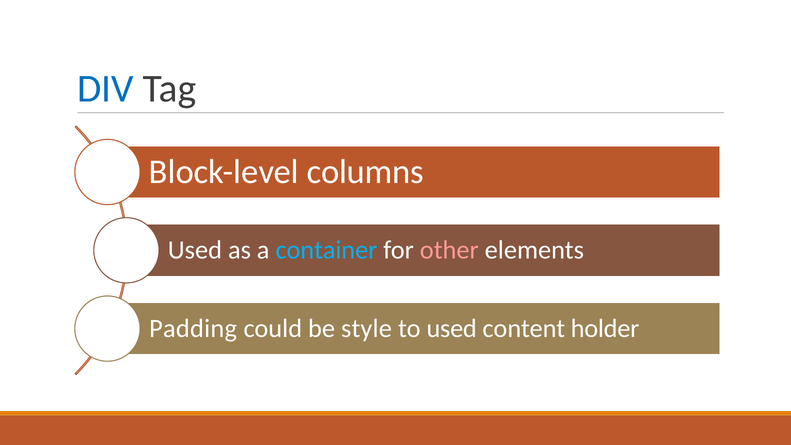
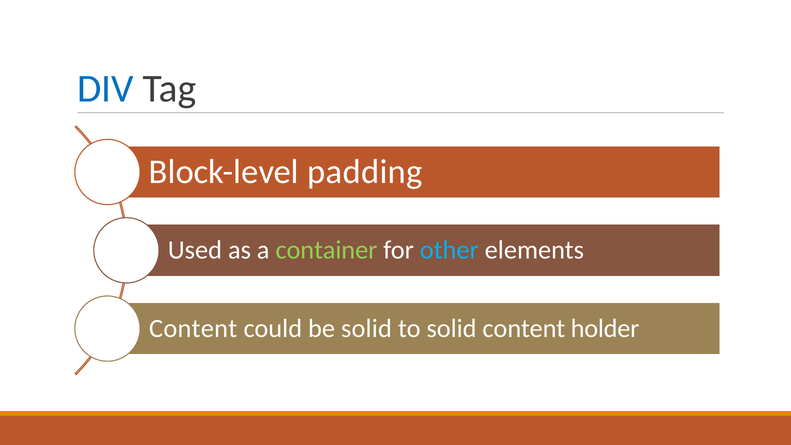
columns: columns -> padding (365, 172)
container colour: light blue -> light green (326, 250)
other colour: pink -> light blue (449, 250)
Padding: Padding -> Content (193, 328)
be style: style -> solid (366, 328)
to used: used -> solid (452, 328)
